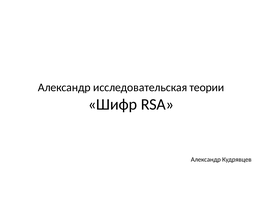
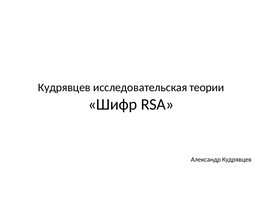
Александр: Александр -> Кудрявцев (64, 87)
